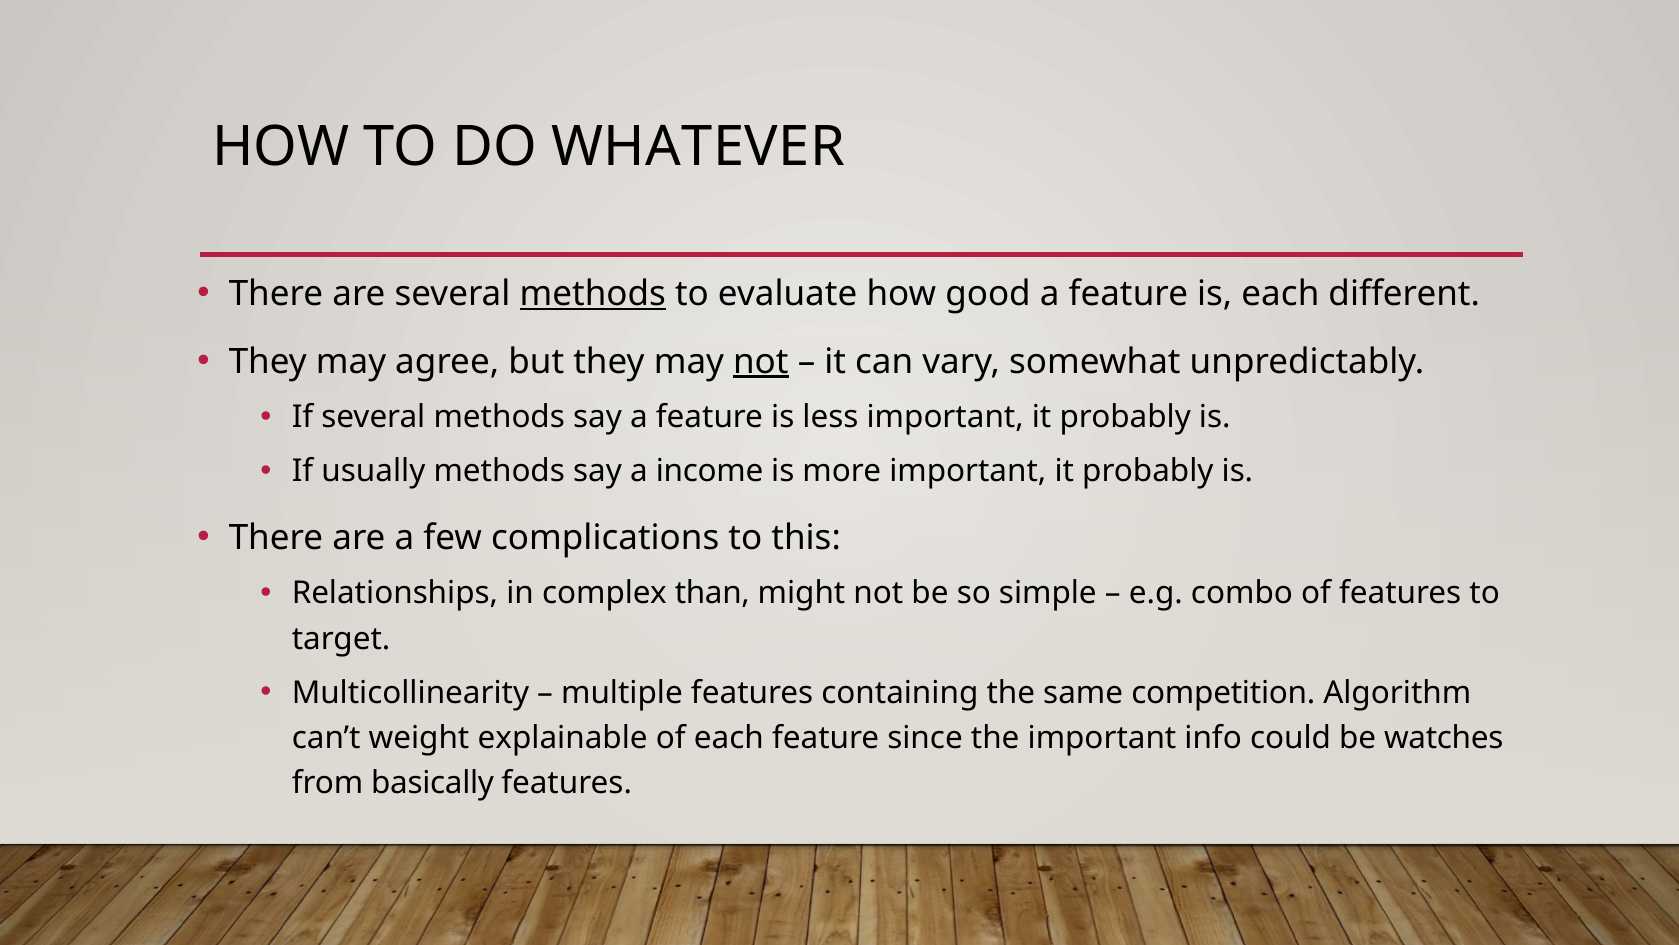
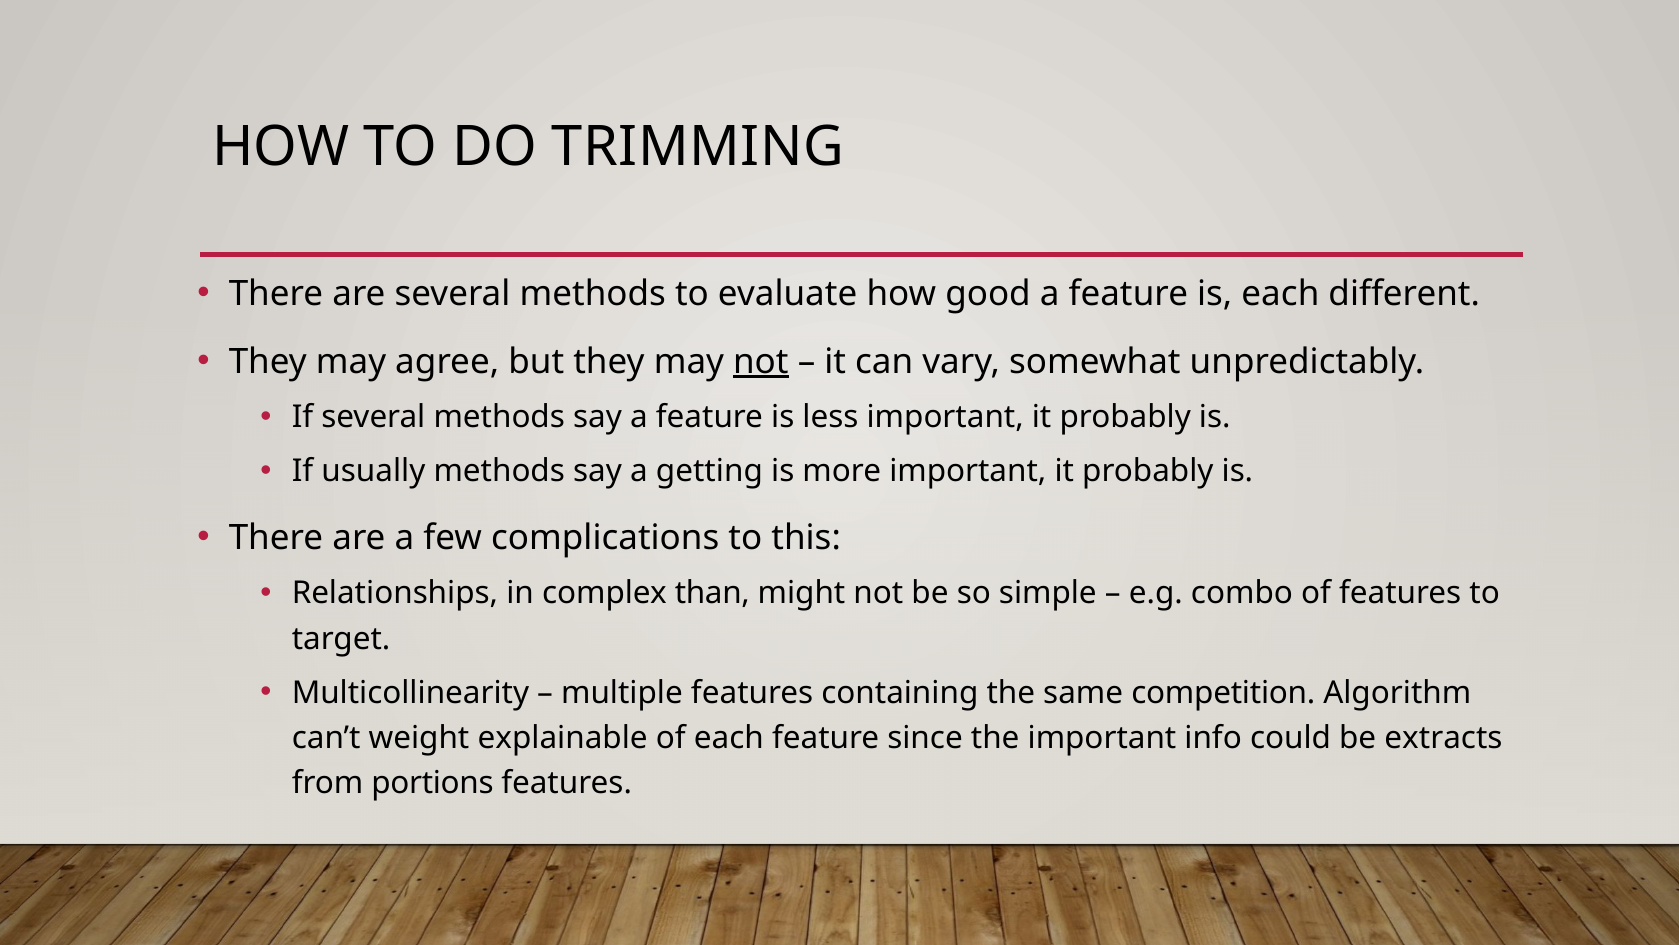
WHATEVER: WHATEVER -> TRIMMING (698, 147)
methods underline: present -> none (593, 293)
income: income -> getting (709, 471)
watches: watches -> extracts (1444, 738)
basically: basically -> portions (433, 783)
